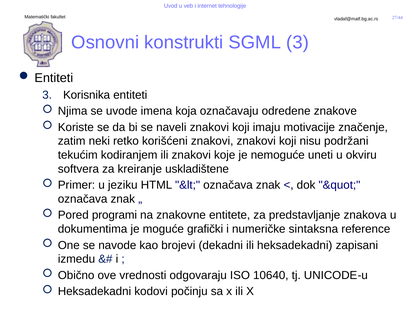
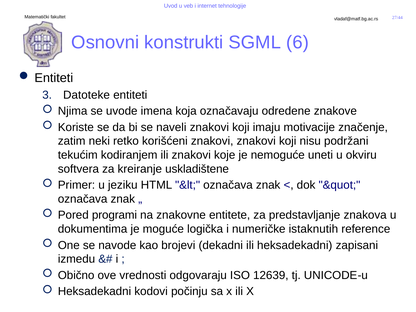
SGML 3: 3 -> 6 (298, 42)
Korisnika: Korisnika -> Datoteke (86, 95)
grafički: grafički -> logička (205, 229)
sintaksna: sintaksna -> istaknutih (313, 229)
10640: 10640 -> 12639 (271, 275)
